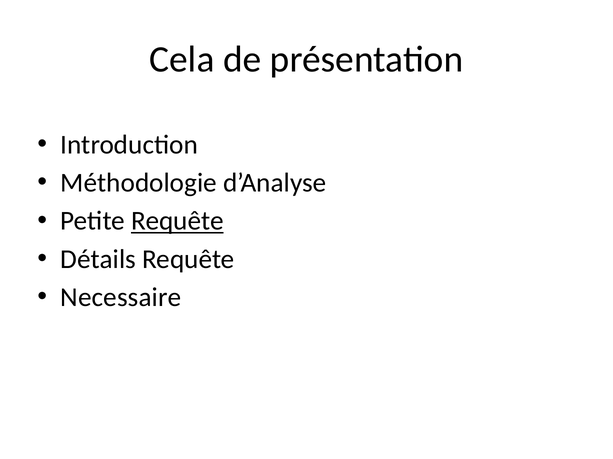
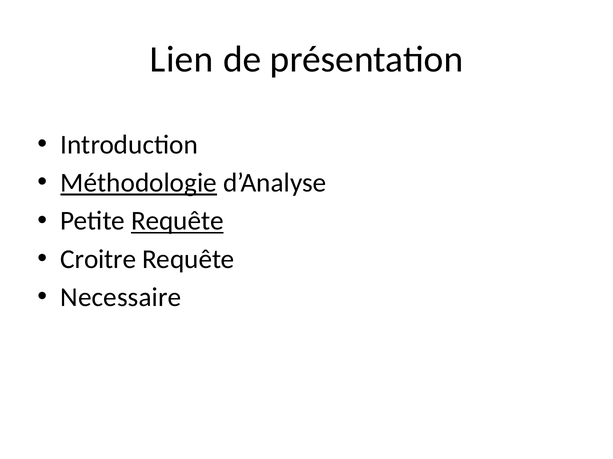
Cela: Cela -> Lien (182, 59)
Méthodologie underline: none -> present (139, 183)
Détails: Détails -> Croitre (98, 259)
